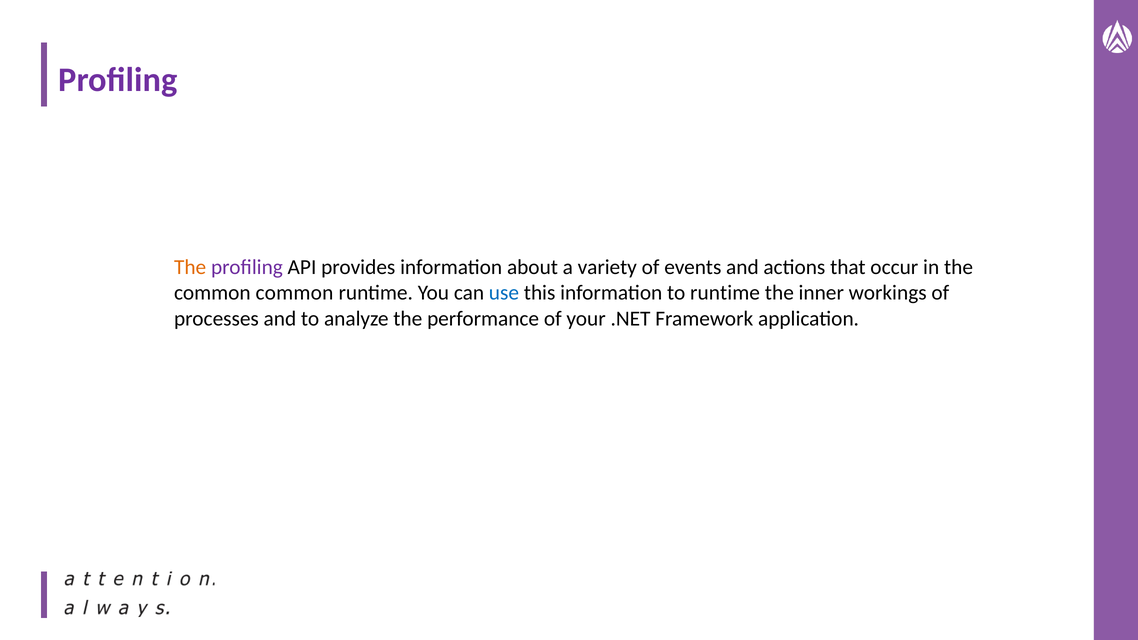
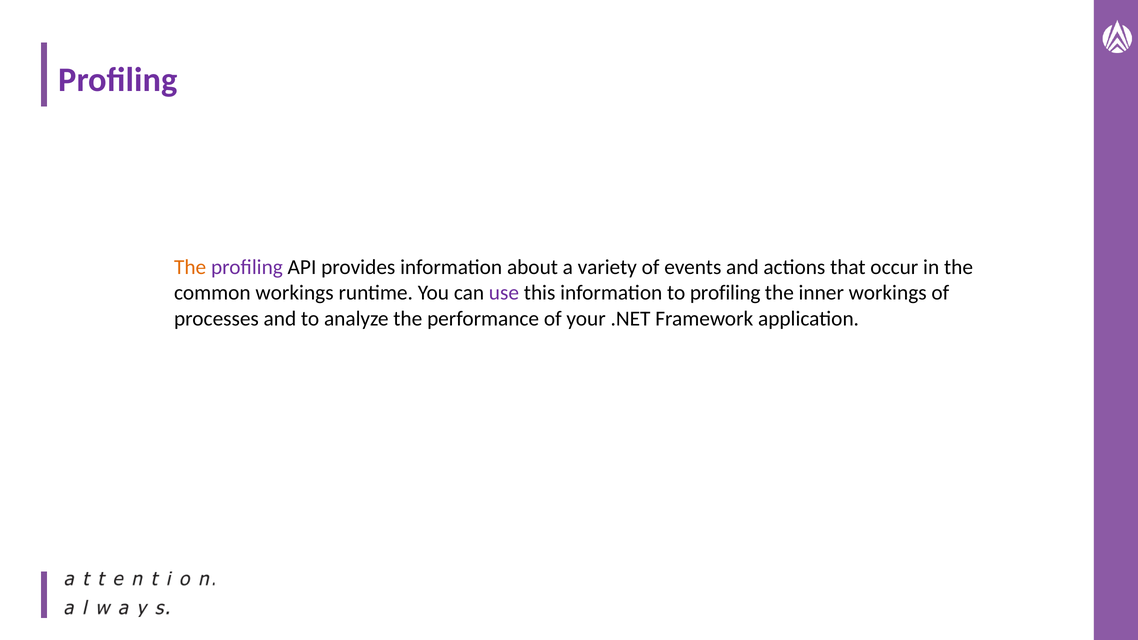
common common: common -> workings (295, 293)
use colour: blue -> purple (504, 293)
to runtime: runtime -> profiling (725, 293)
